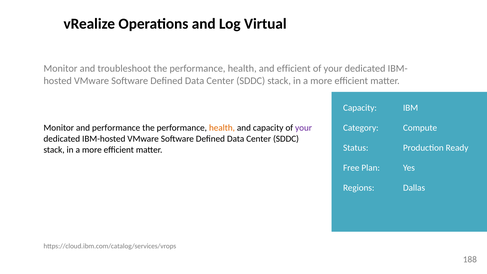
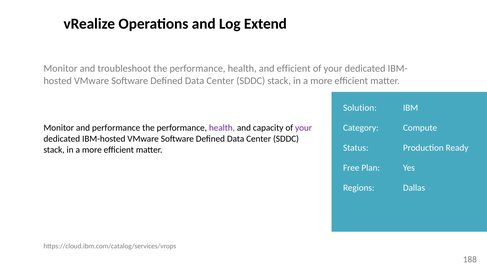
Virtual: Virtual -> Extend (265, 24)
Capacity: Capacity -> Solution (360, 108)
health colour: orange -> purple (222, 128)
